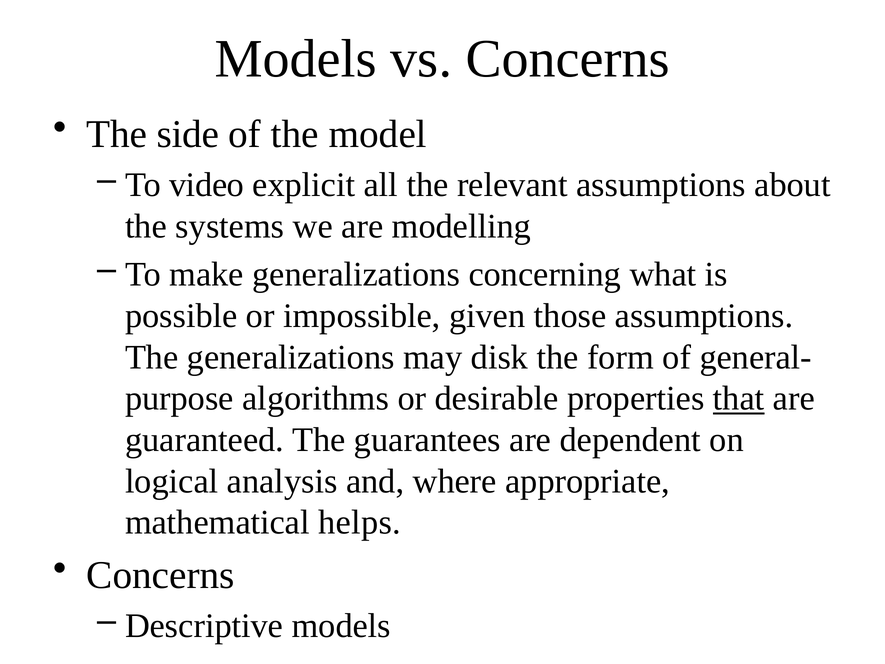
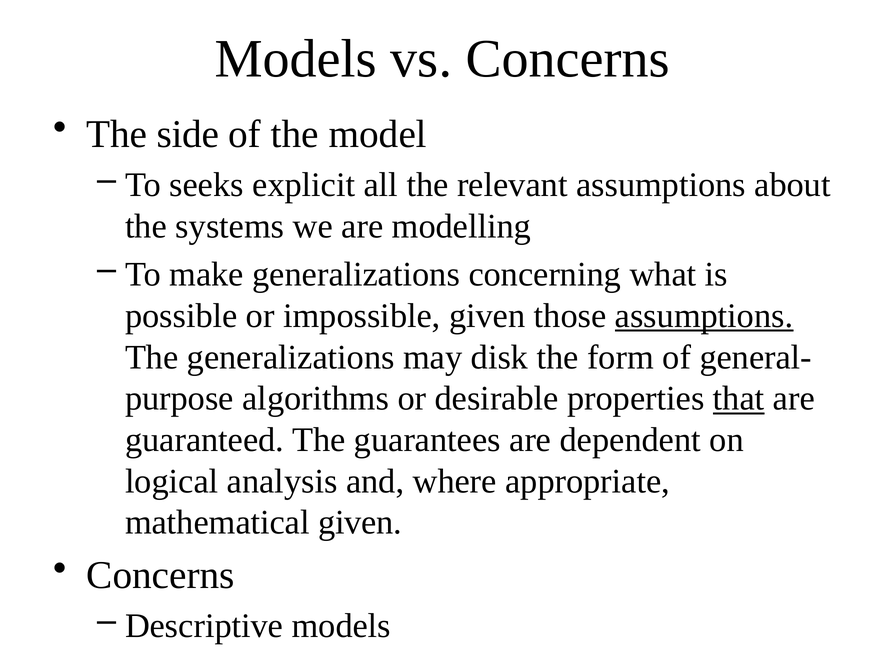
video: video -> seeks (206, 185)
assumptions underline: none -> present (704, 316)
mathematical helps: helps -> given (360, 522)
